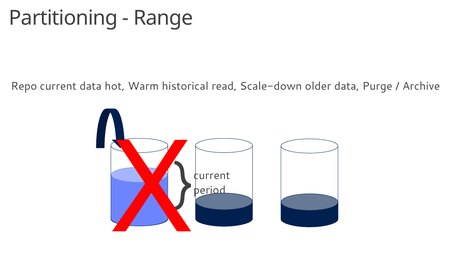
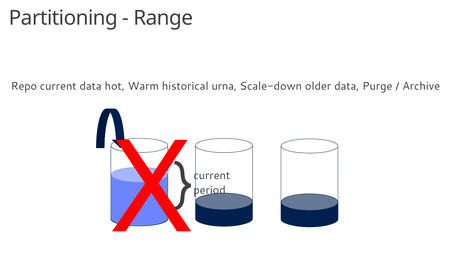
read: read -> urna (224, 86)
